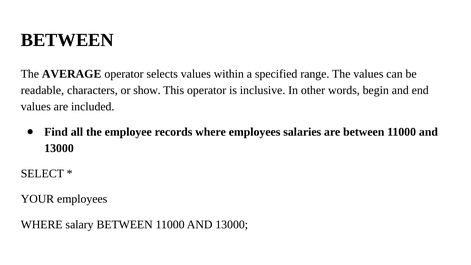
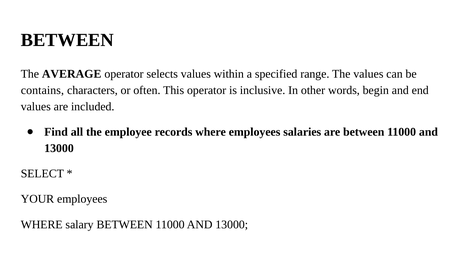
readable: readable -> contains (42, 90)
show: show -> often (147, 90)
